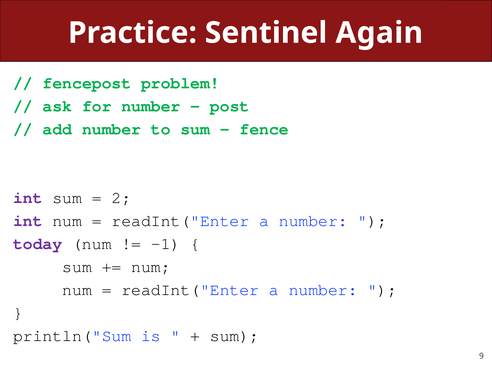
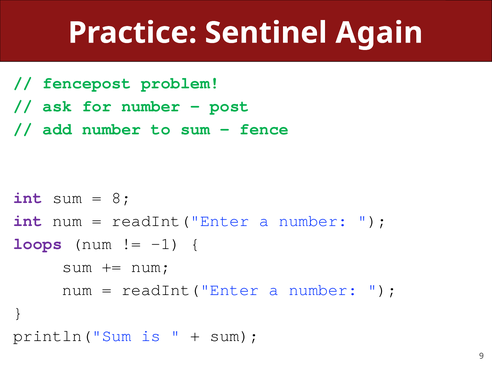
2: 2 -> 8 (121, 198)
today: today -> loops (38, 244)
